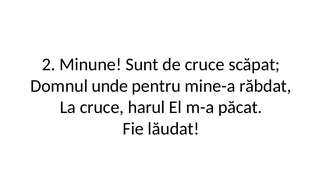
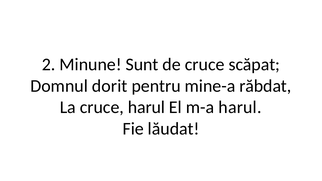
unde: unde -> dorit (110, 86)
m-a păcat: păcat -> harul (240, 107)
